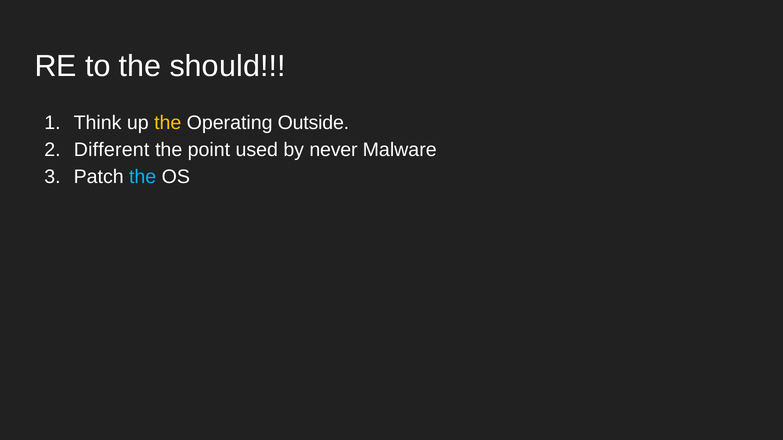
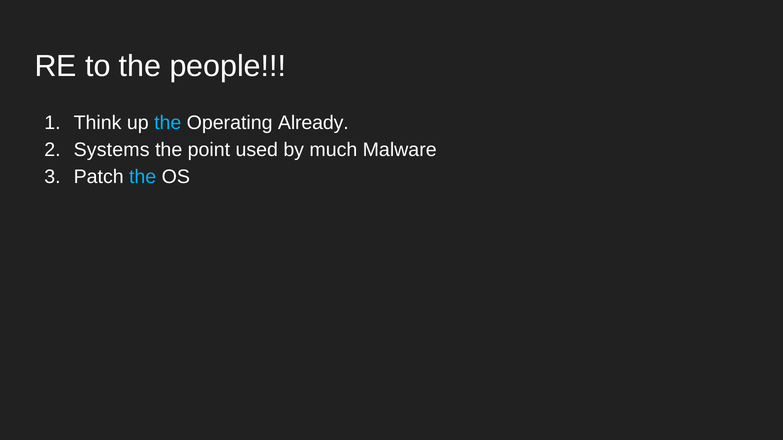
should: should -> people (228, 66)
the colour: yellow -> light blue (168, 123)
Outside: Outside -> Already (313, 123)
Different: Different -> Systems (112, 150)
never: never -> much (333, 150)
